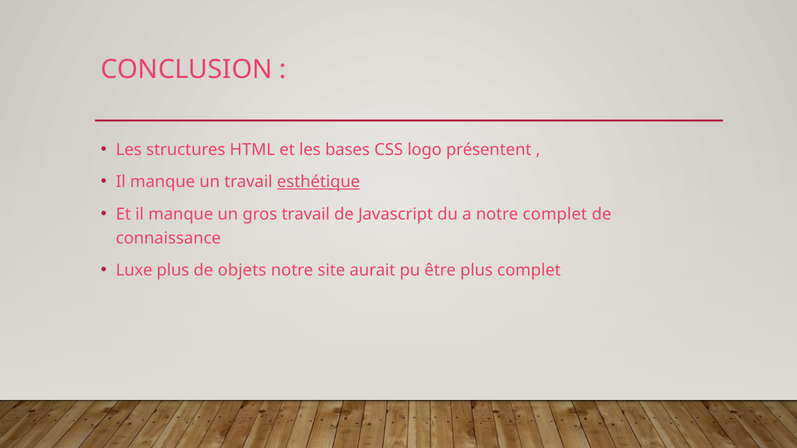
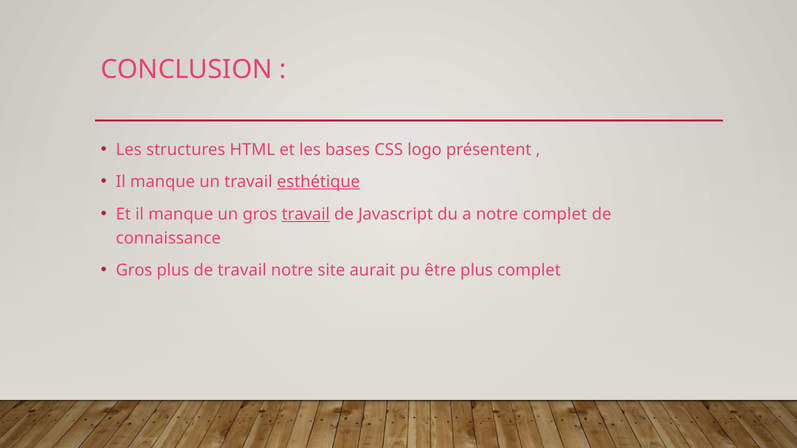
travail underline: none -> present (306, 214)
Luxe: Luxe -> Gros (134, 270)
de objets: objets -> travail (242, 270)
